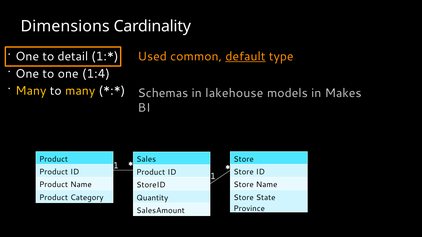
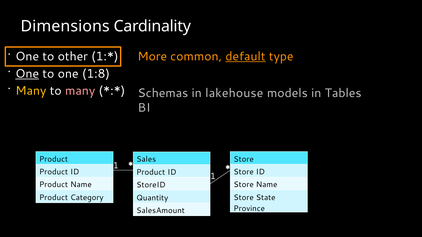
detail: detail -> other (73, 57)
Used: Used -> More (152, 57)
One underline: none -> present (27, 74)
1:4: 1:4 -> 1:8 (96, 74)
many colour: yellow -> pink (80, 91)
Makes: Makes -> Tables (343, 93)
